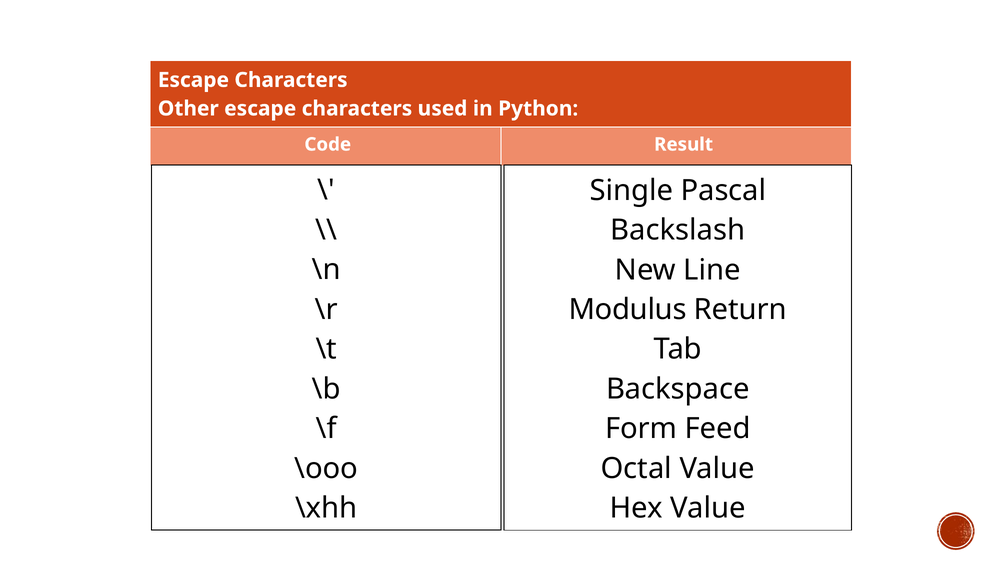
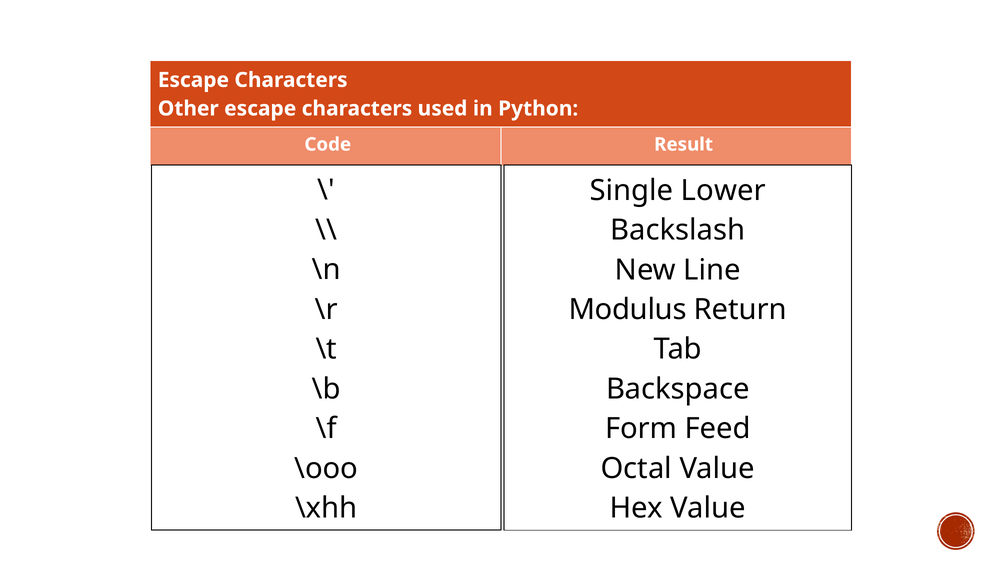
Pascal: Pascal -> Lower (723, 190)
